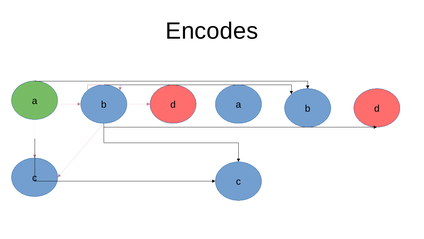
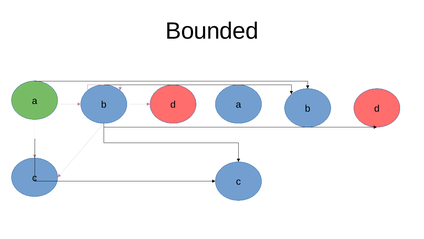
Encodes: Encodes -> Bounded (212, 31)
